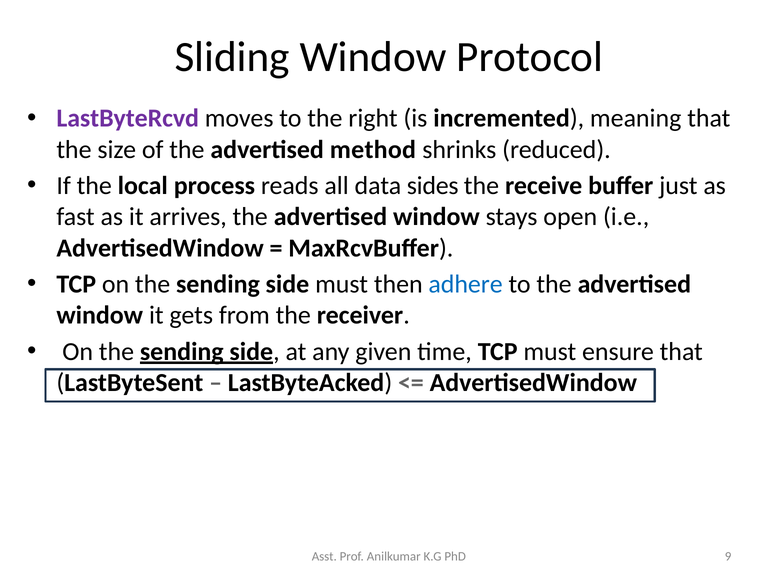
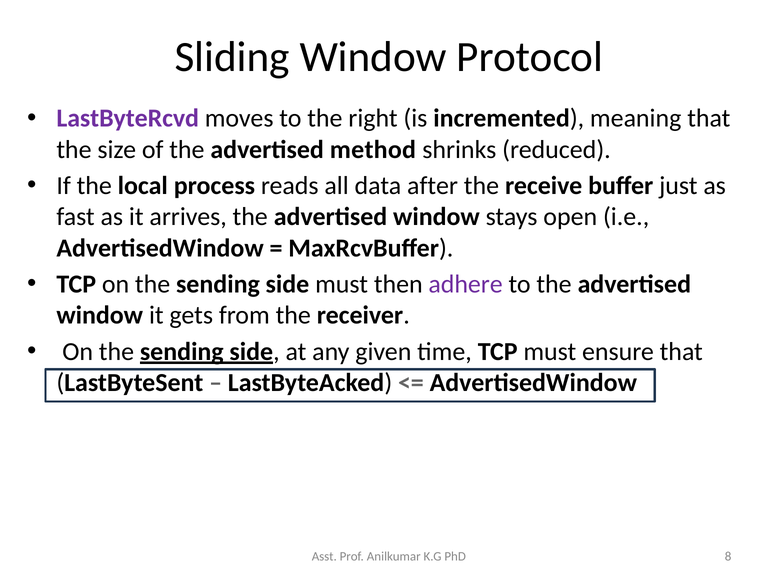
sides: sides -> after (433, 186)
adhere colour: blue -> purple (466, 284)
9: 9 -> 8 (728, 557)
